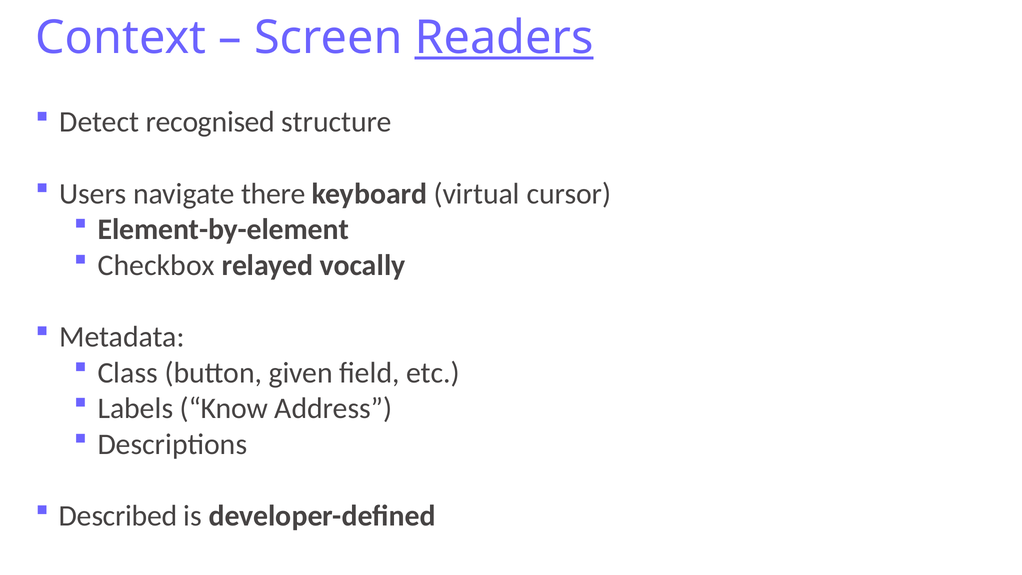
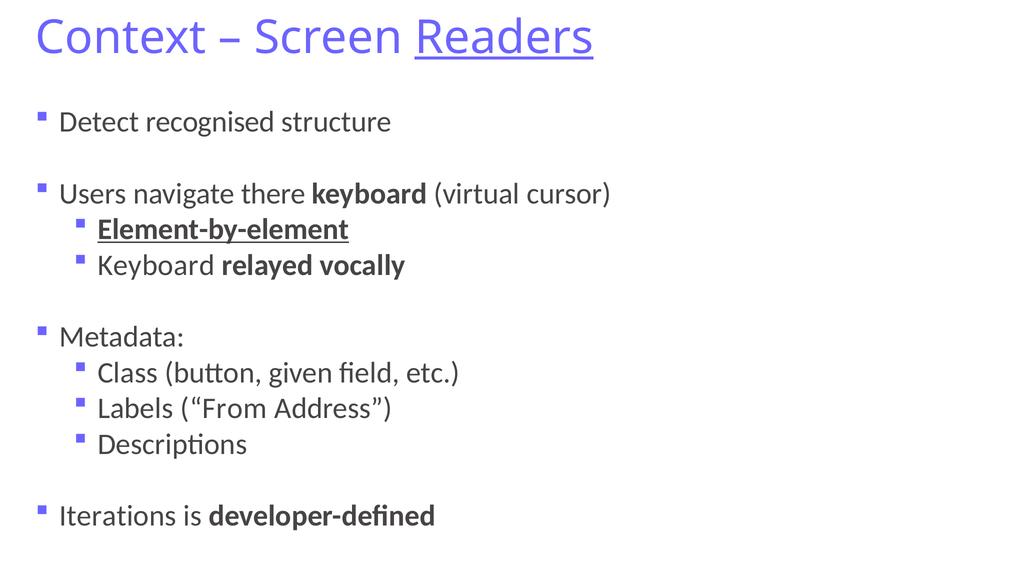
Element-by-element underline: none -> present (223, 229)
Checkbox: Checkbox -> Keyboard (156, 265)
Know: Know -> From (224, 408)
Described: Described -> Iterations (118, 516)
